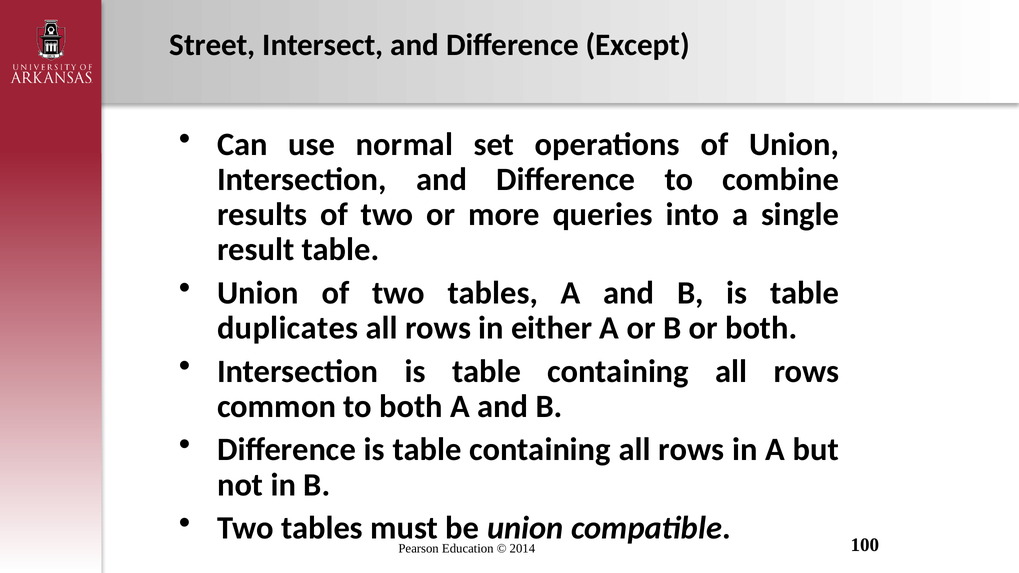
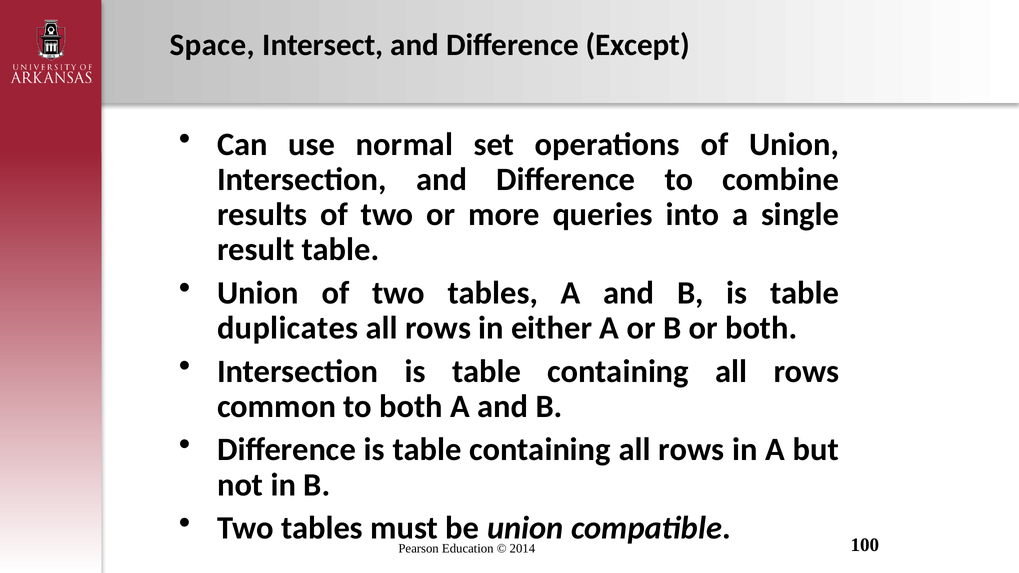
Street: Street -> Space (212, 45)
